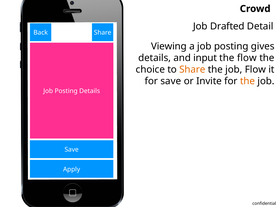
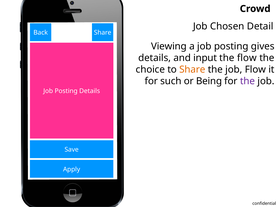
Drafted: Drafted -> Chosen (227, 26)
for save: save -> such (171, 81)
Invite: Invite -> Being (209, 81)
the colour: orange -> purple (248, 81)
